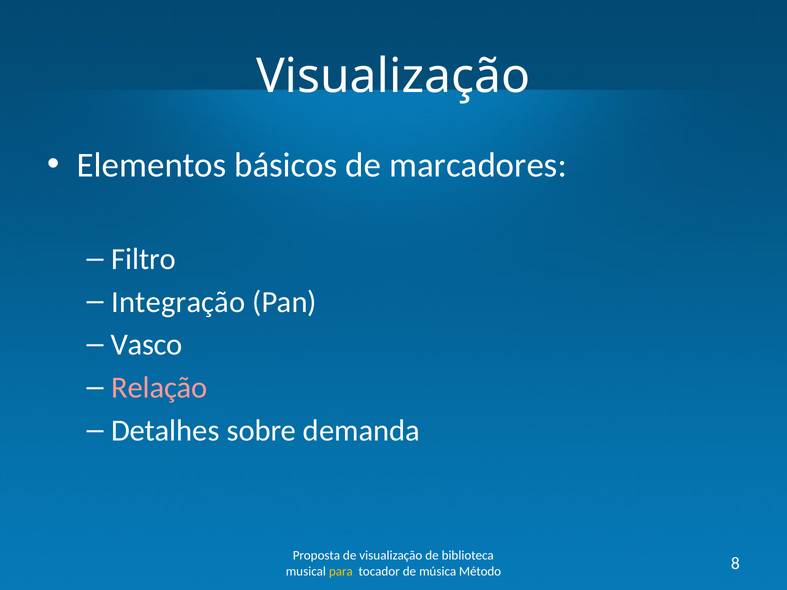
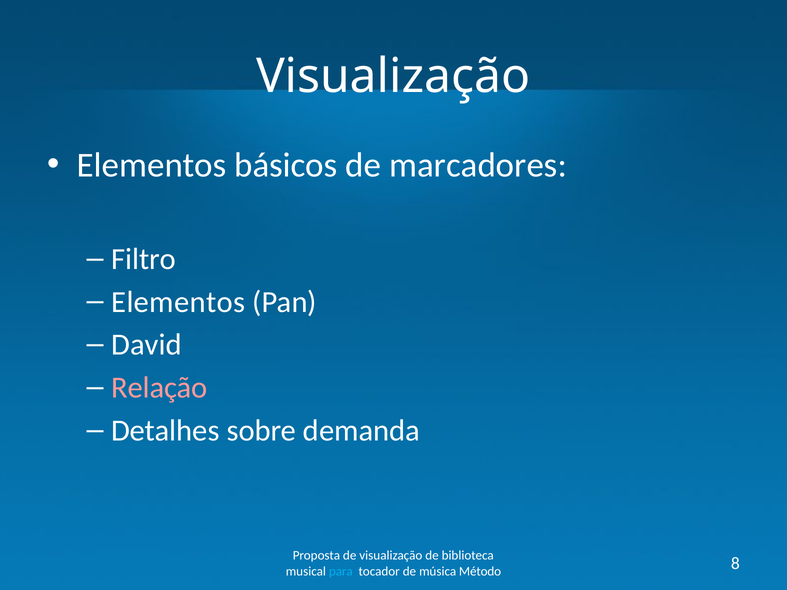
Integração: Integração -> Elementos (178, 302)
Vasco: Vasco -> David (146, 345)
para colour: yellow -> light blue (341, 572)
